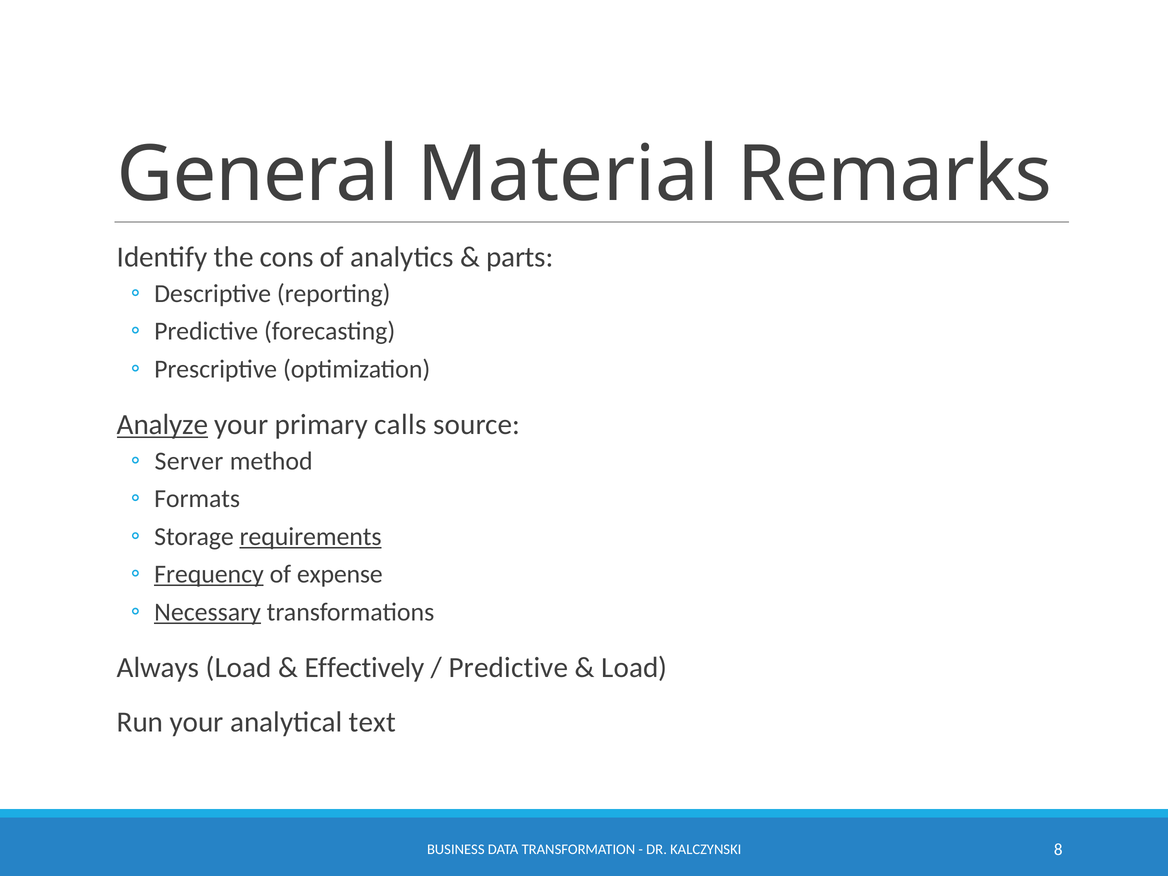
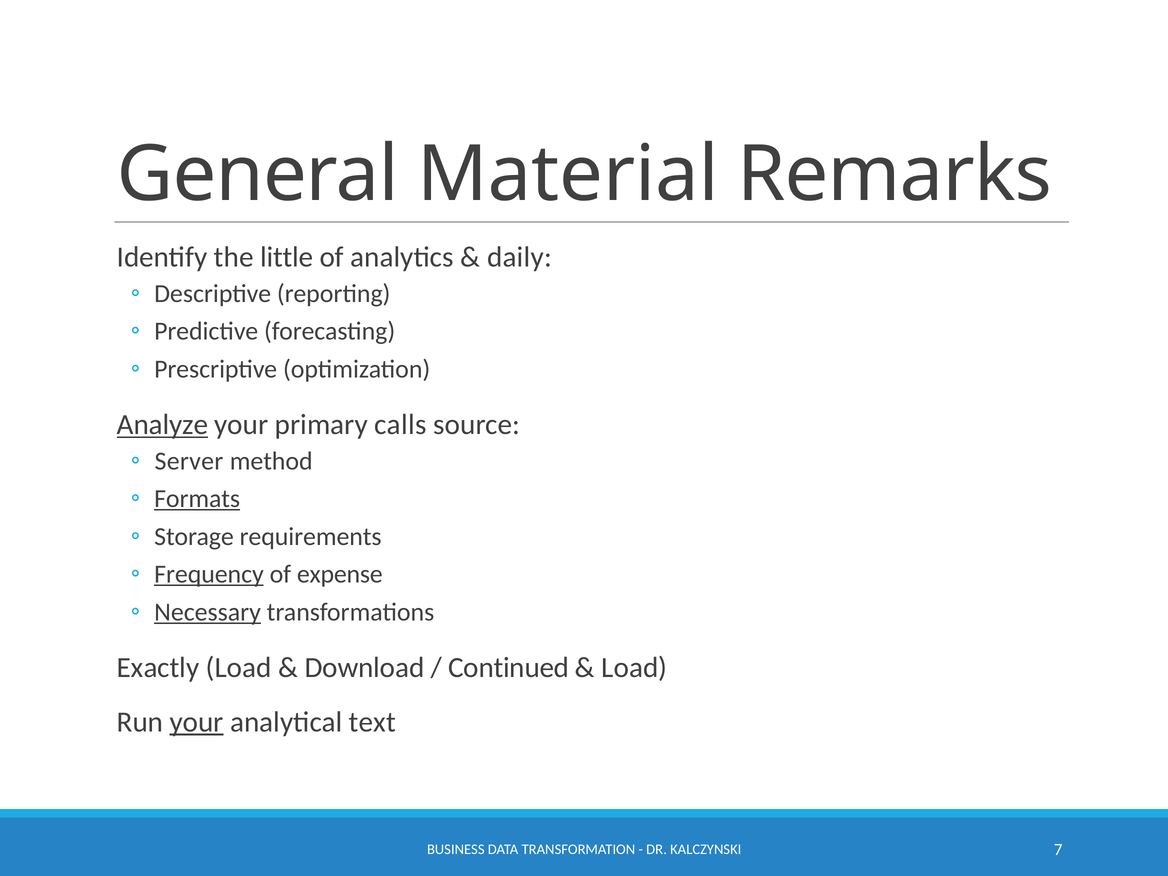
cons: cons -> little (287, 257)
parts: parts -> daily (520, 257)
Formats underline: none -> present (197, 499)
requirements underline: present -> none (311, 537)
Always: Always -> Exactly (158, 668)
Effectively: Effectively -> Download (364, 668)
Predictive: Predictive -> Continued (509, 668)
your underline: none -> present (197, 722)
8: 8 -> 7 (1058, 850)
